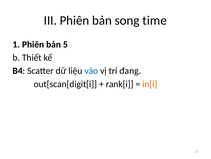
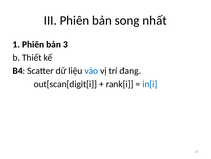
time: time -> nhất (155, 20)
5: 5 -> 3 (65, 44)
in[i colour: orange -> blue (150, 84)
